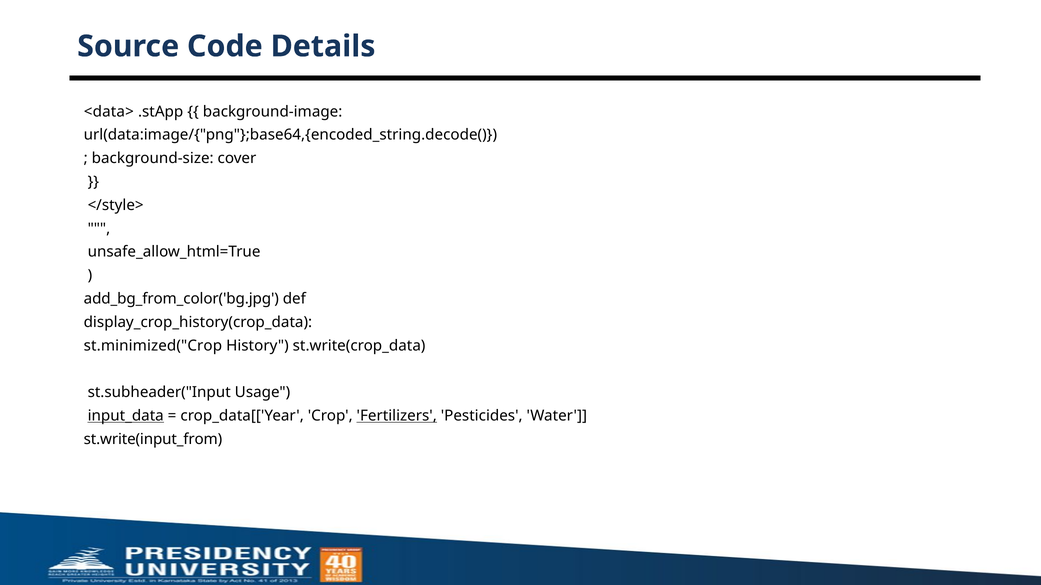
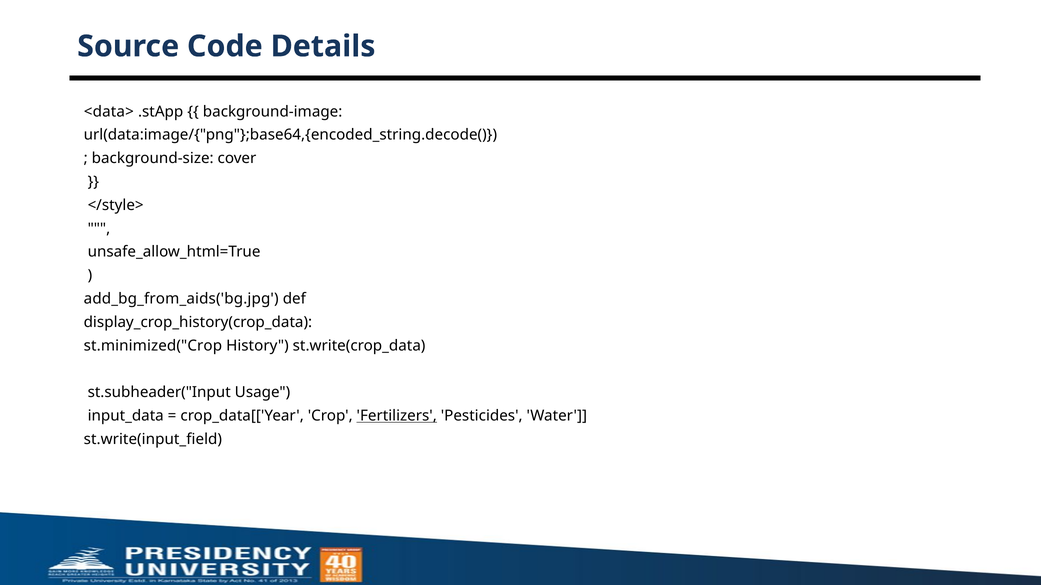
add_bg_from_color('bg.jpg: add_bg_from_color('bg.jpg -> add_bg_from_aids('bg.jpg (181, 299)
input_data underline: present -> none (126, 416)
st.write(input_from: st.write(input_from -> st.write(input_field (153, 440)
